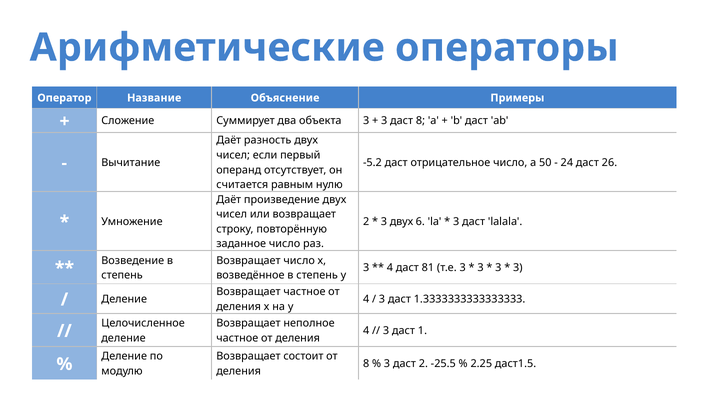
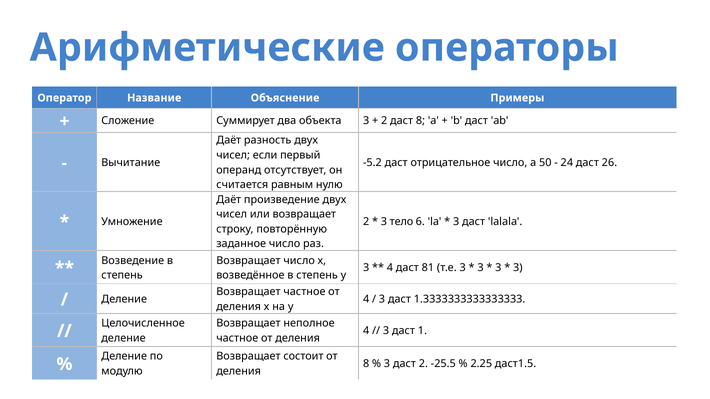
3: 3 -> 2 (384, 121)
3 двух: двух -> тело (401, 222)
